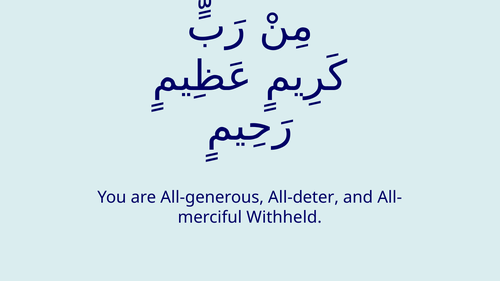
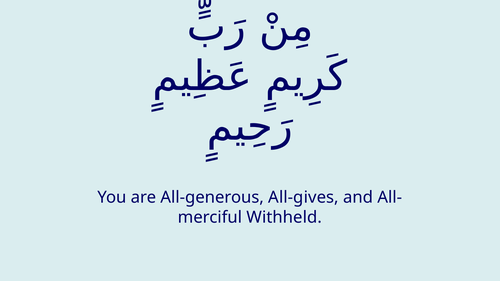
All-deter: All-deter -> All-gives (304, 197)
